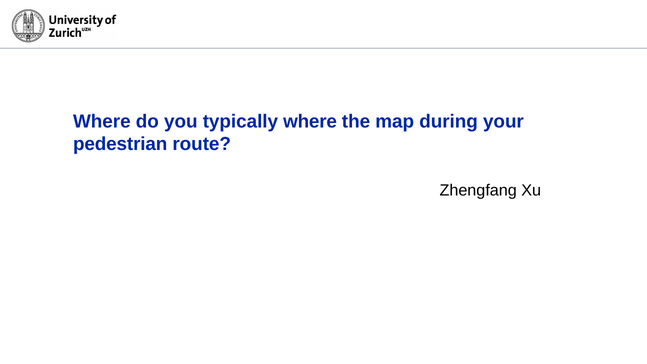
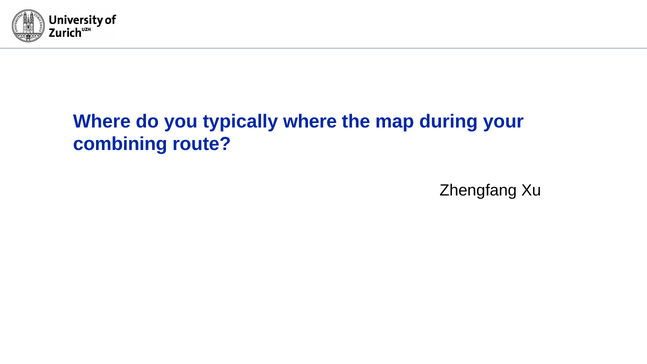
pedestrian: pedestrian -> combining (120, 144)
